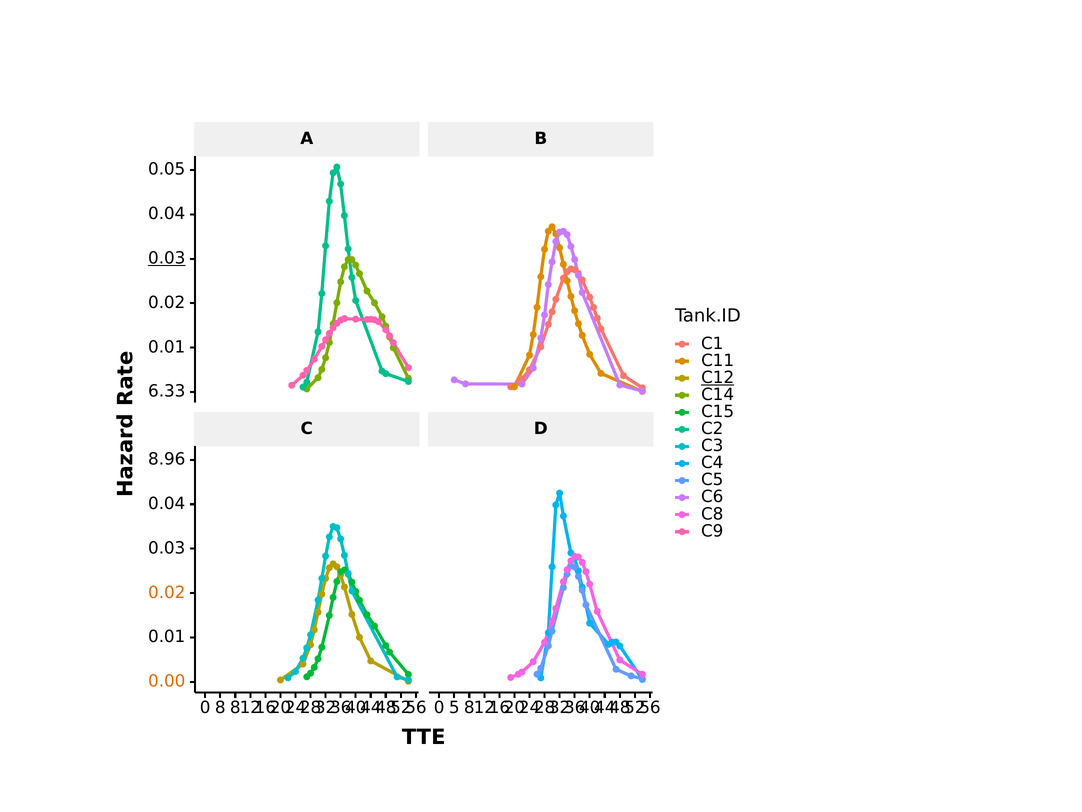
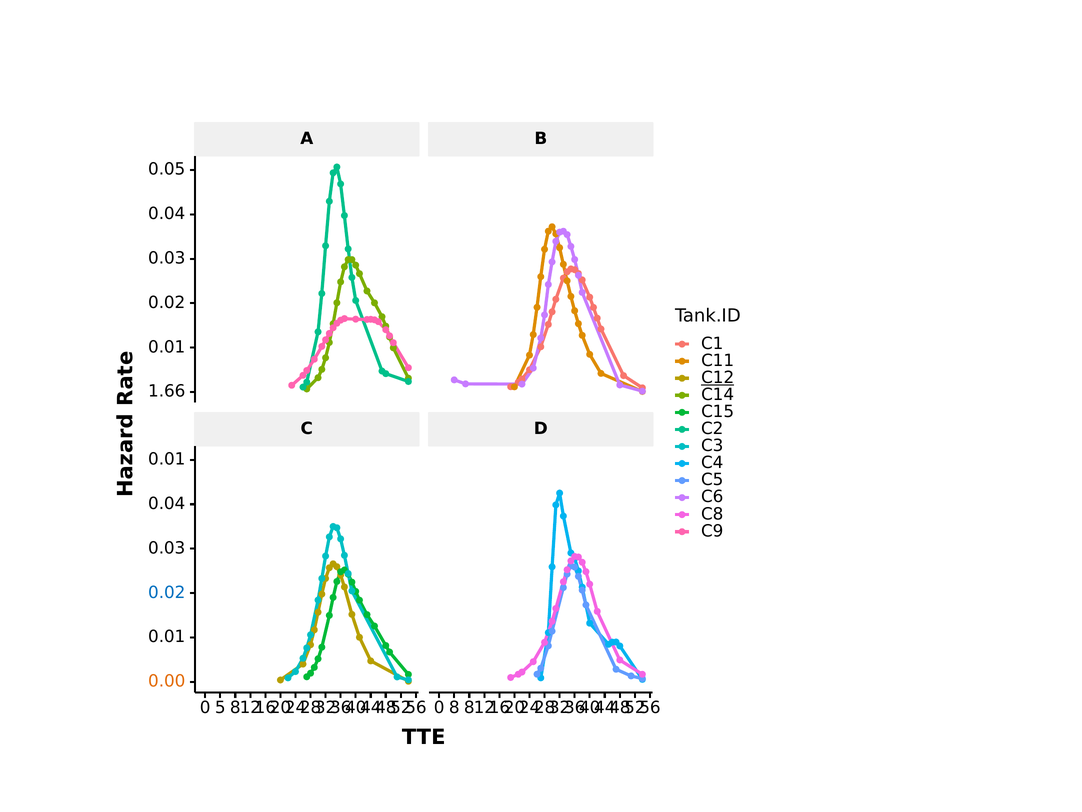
0.03 underline: present -> none (167, 258)
6.33: 6.33 -> 1.66 (167, 391)
8.96: 8.96 -> 0.01 (167, 459)
0.02 colour: orange -> blue (167, 592)
8: 8 -> 5 (220, 707)
5: 5 -> 8 (454, 707)
